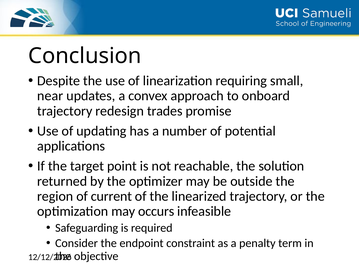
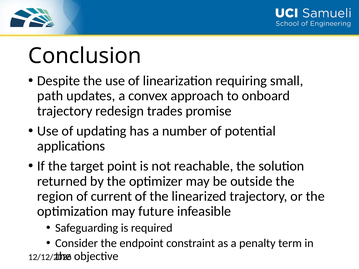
near: near -> path (50, 96)
occurs: occurs -> future (156, 212)
